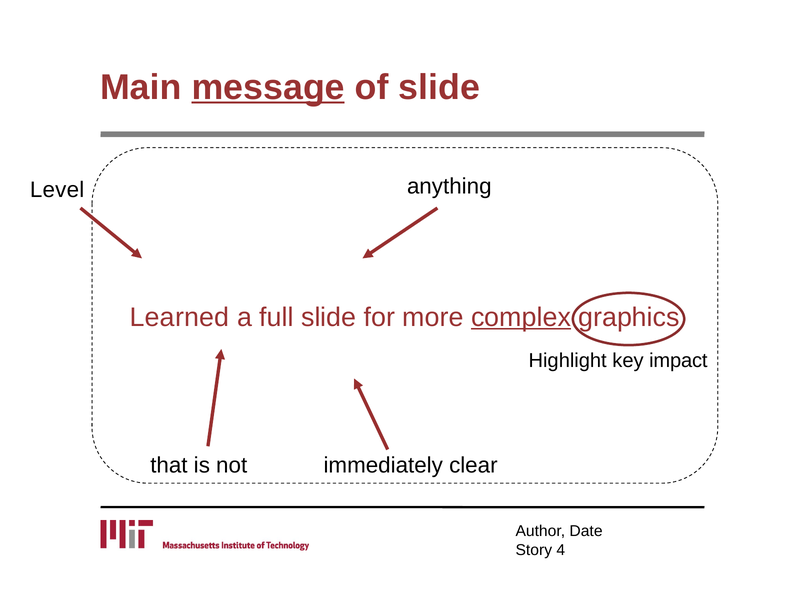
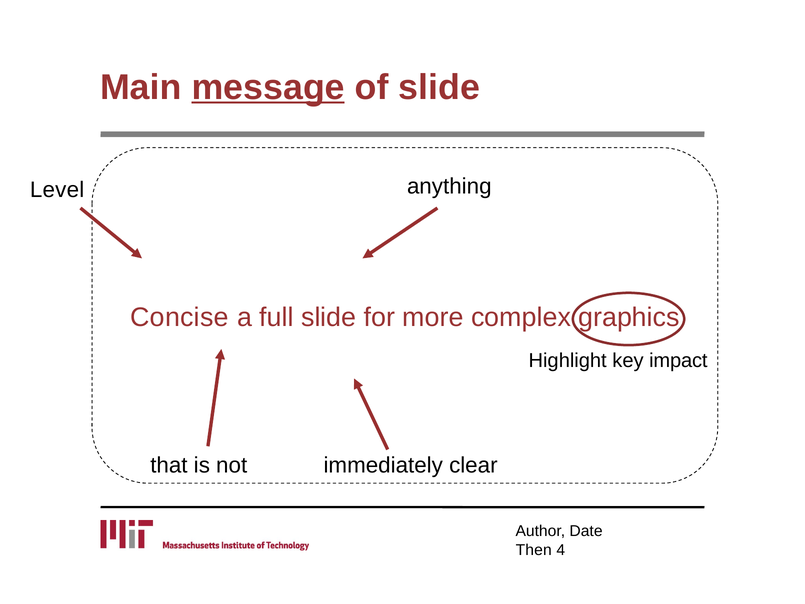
Learned: Learned -> Concise (180, 317)
complex underline: present -> none (521, 317)
Story: Story -> Then (534, 550)
